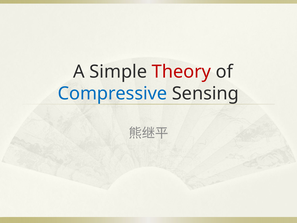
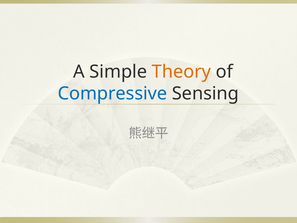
Theory colour: red -> orange (181, 72)
